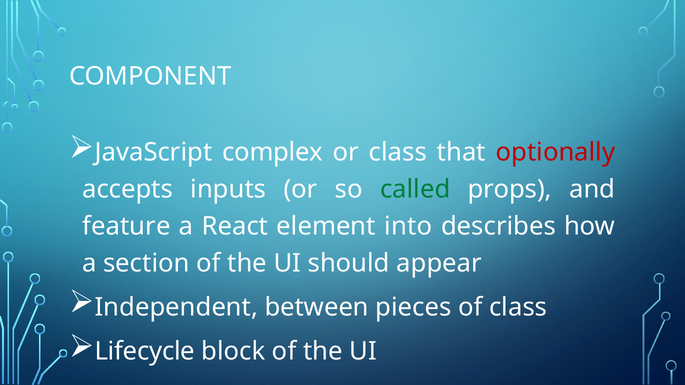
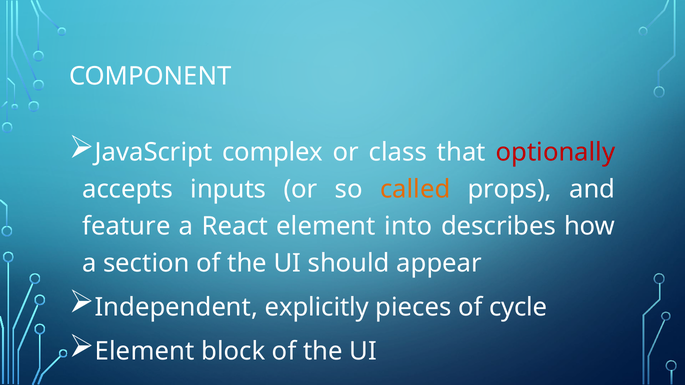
called colour: green -> orange (415, 189)
between: between -> explicitly (317, 307)
of class: class -> cycle (518, 307)
Lifecycle: Lifecycle -> Element (145, 351)
